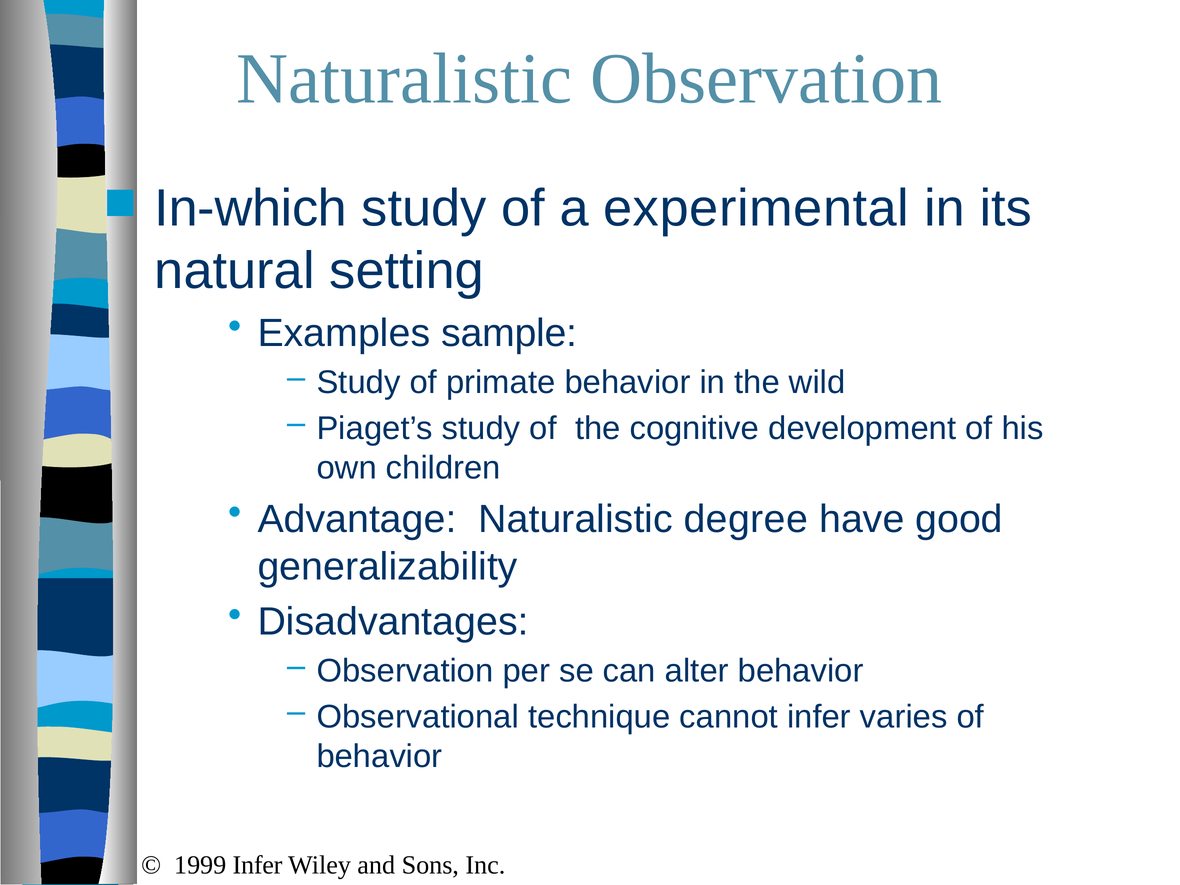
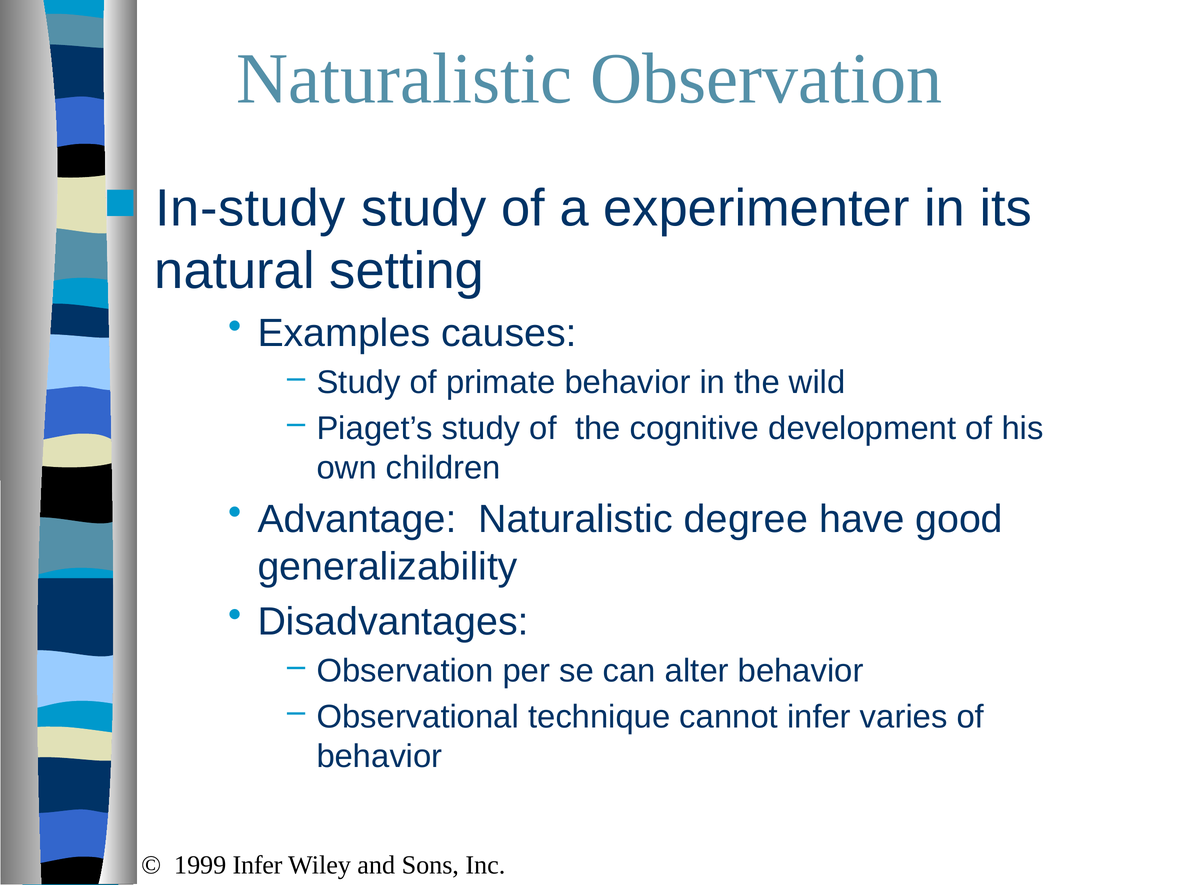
In-which: In-which -> In-study (250, 208)
experimental: experimental -> experimenter (756, 208)
sample: sample -> causes (509, 333)
